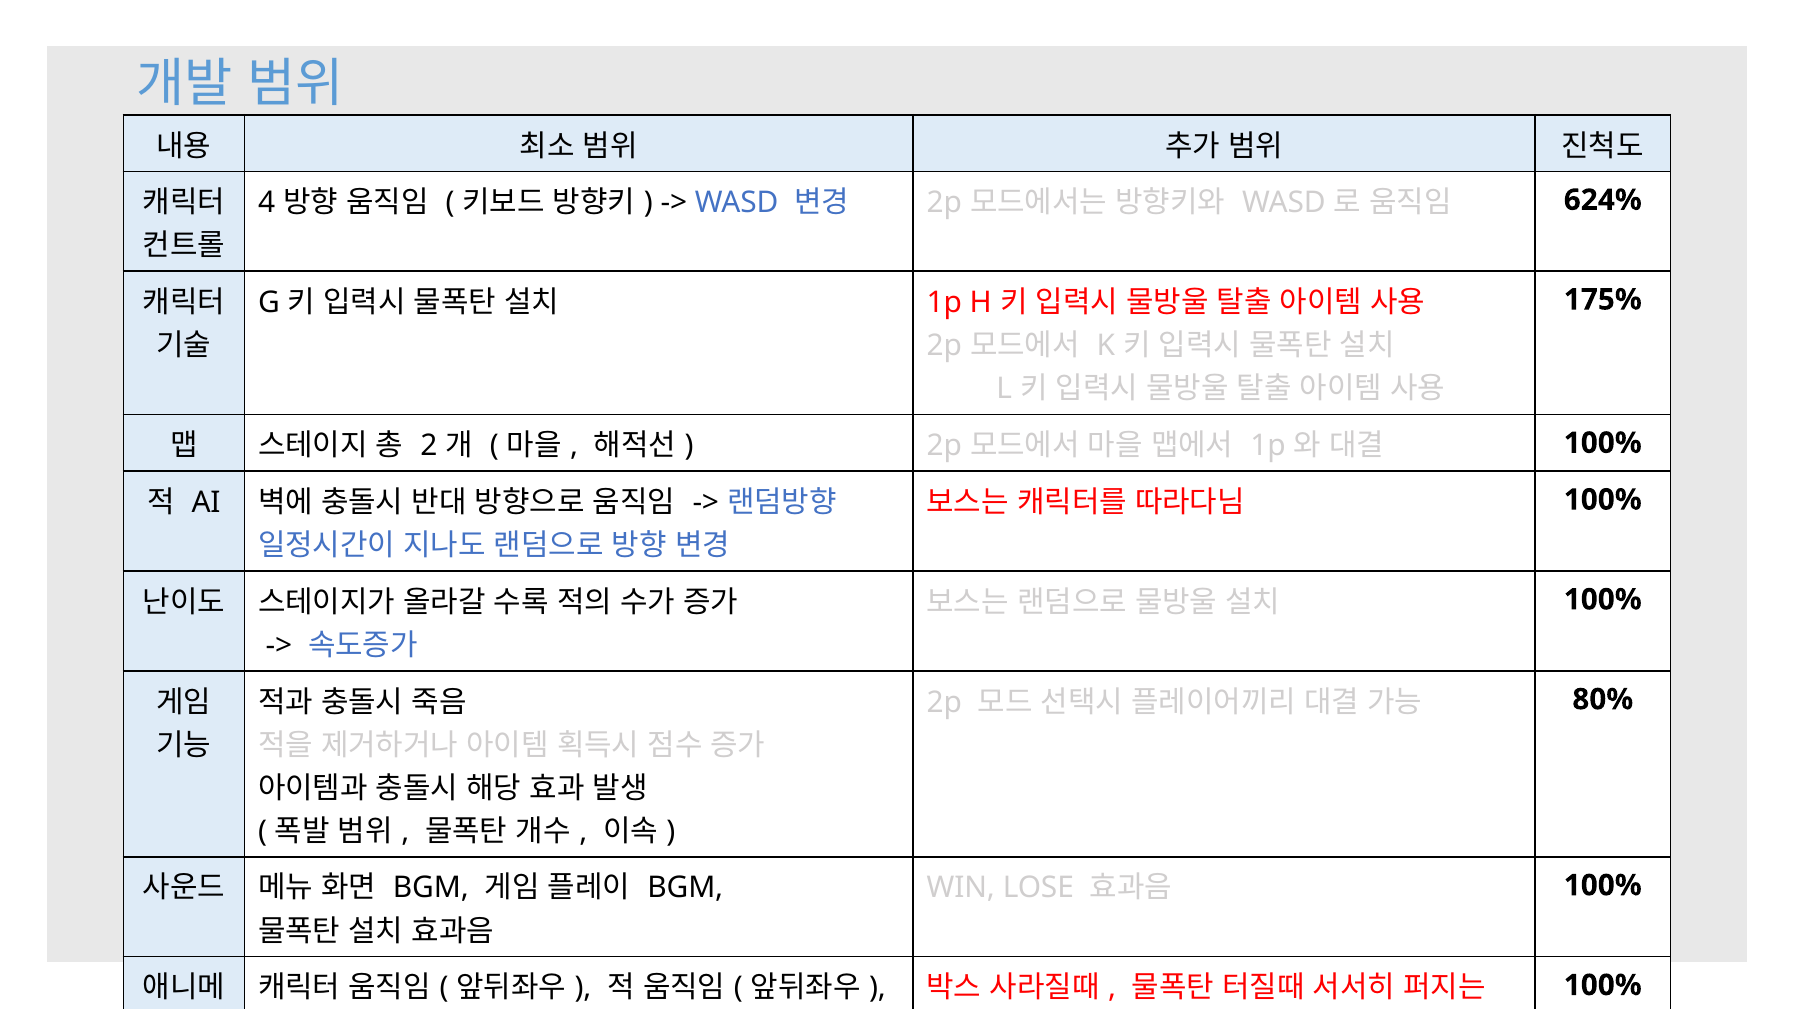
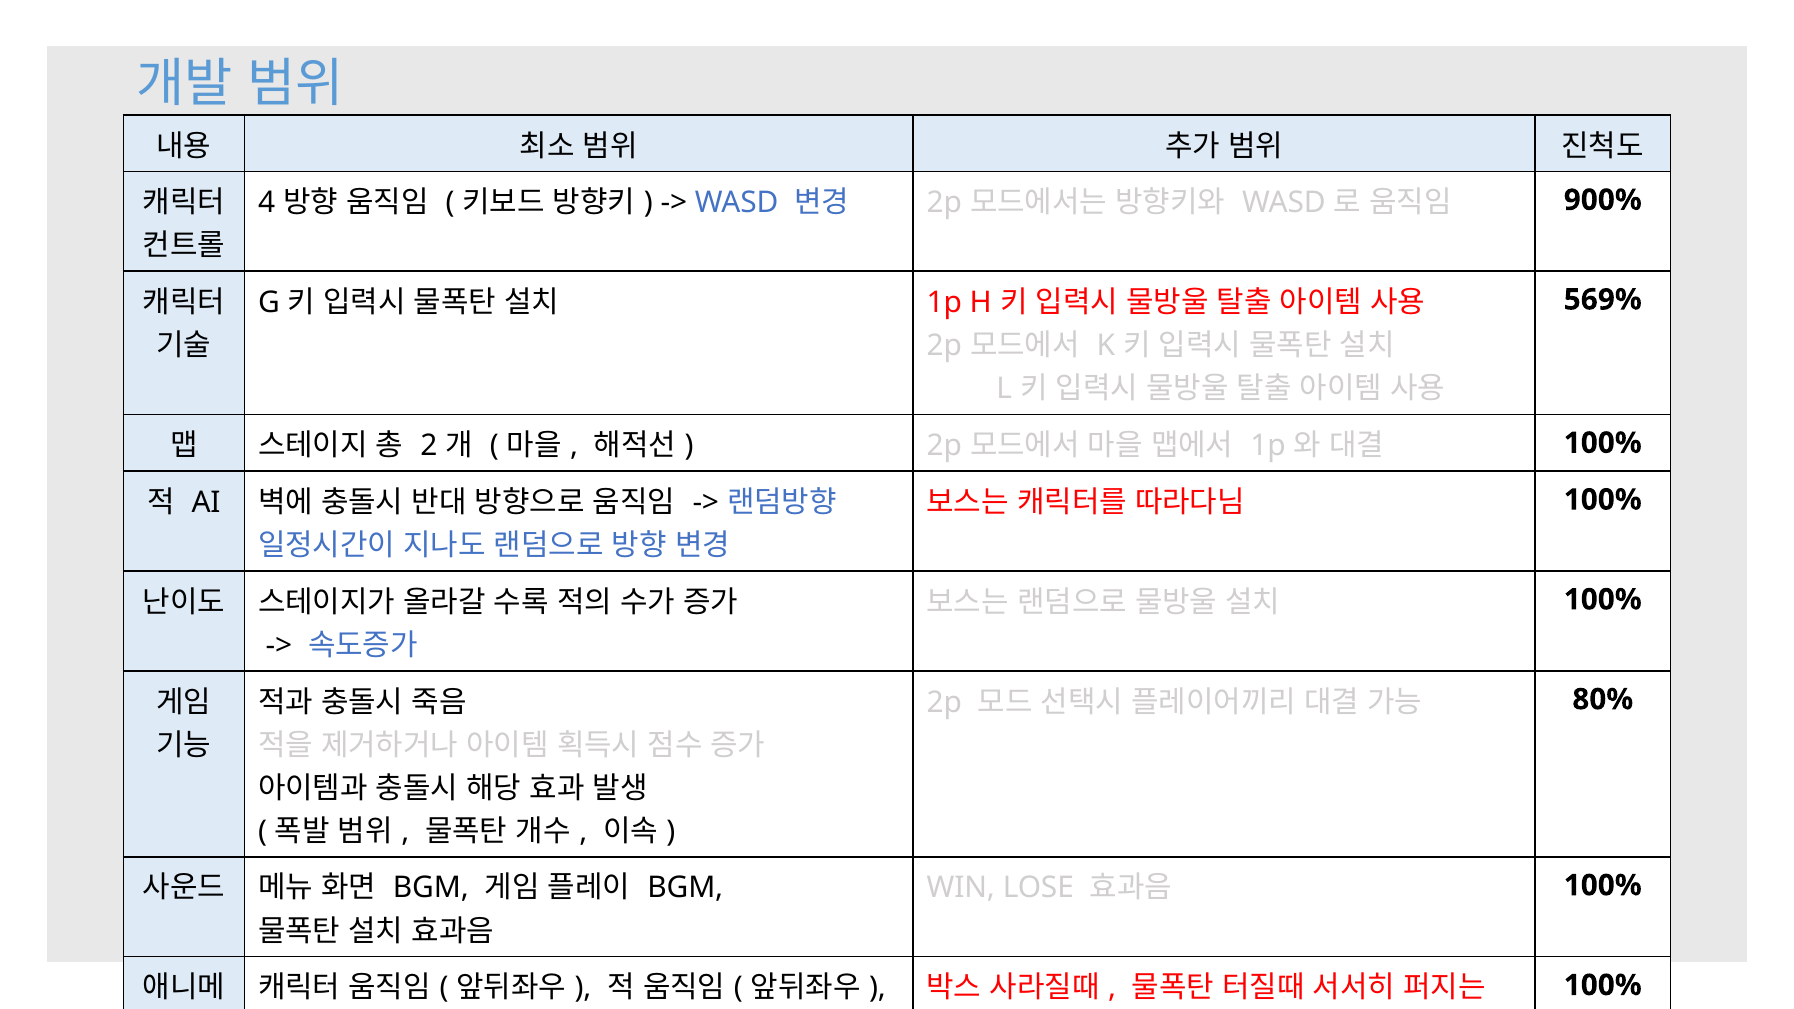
624%: 624% -> 900% (1603, 200)
175%: 175% -> 569% (1603, 300)
